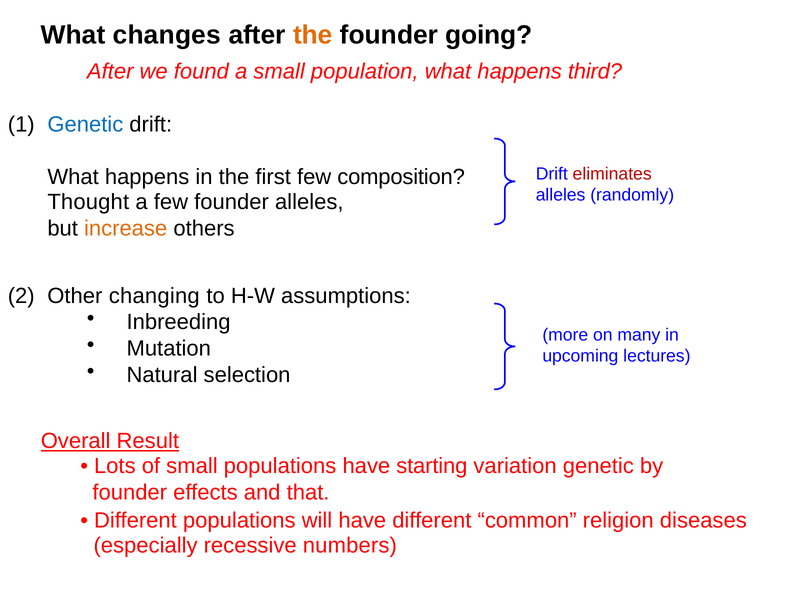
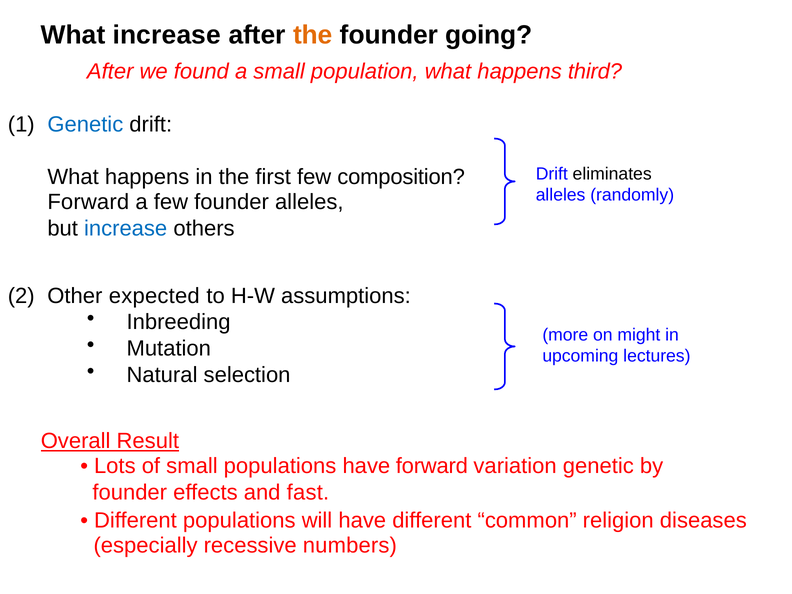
What changes: changes -> increase (167, 35)
eliminates colour: red -> black (612, 174)
Thought: Thought -> Forward (88, 202)
increase colour: orange -> blue (126, 228)
changing: changing -> expected (154, 296)
many: many -> might (639, 335)
have starting: starting -> forward (432, 466)
that: that -> fast (308, 492)
